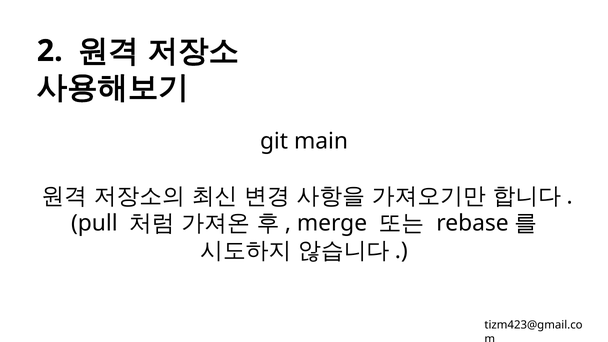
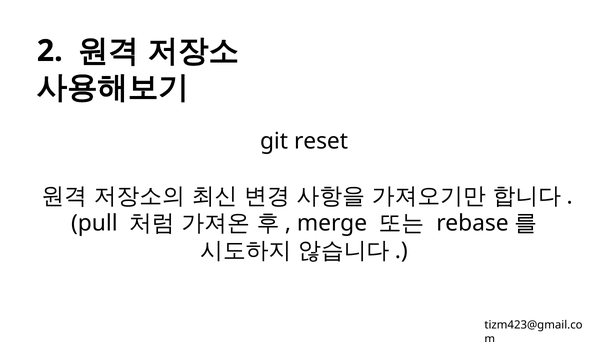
main: main -> reset (321, 141)
